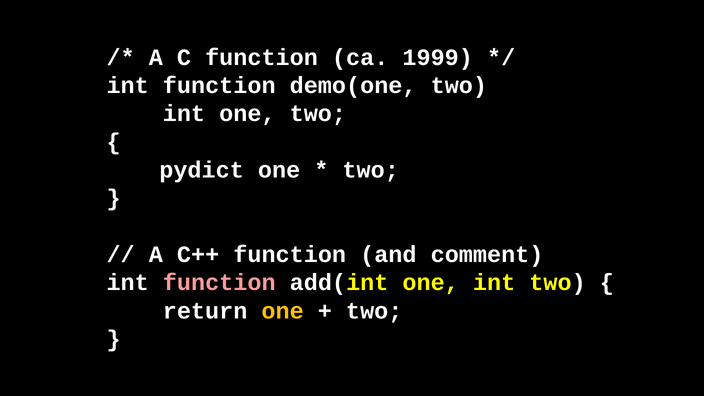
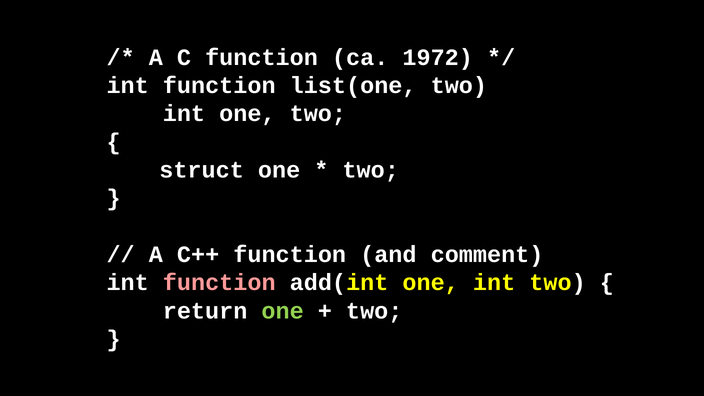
1999: 1999 -> 1972 (438, 57)
demo(one: demo(one -> list(one (353, 85)
pydict: pydict -> struct (202, 170)
one colour: yellow -> light green (283, 311)
